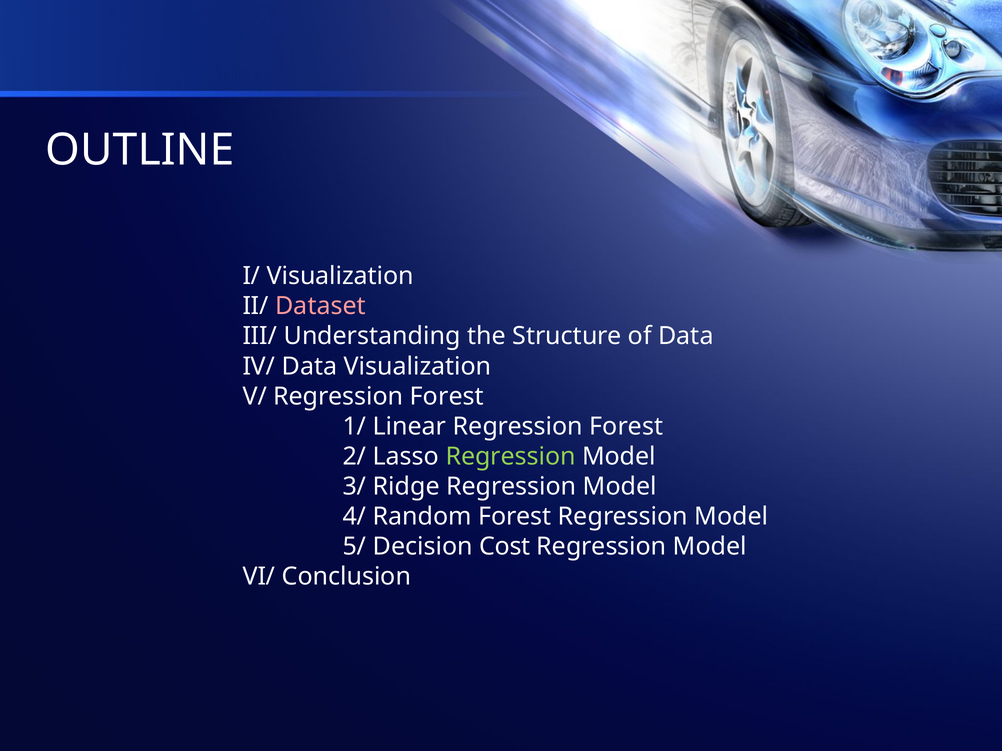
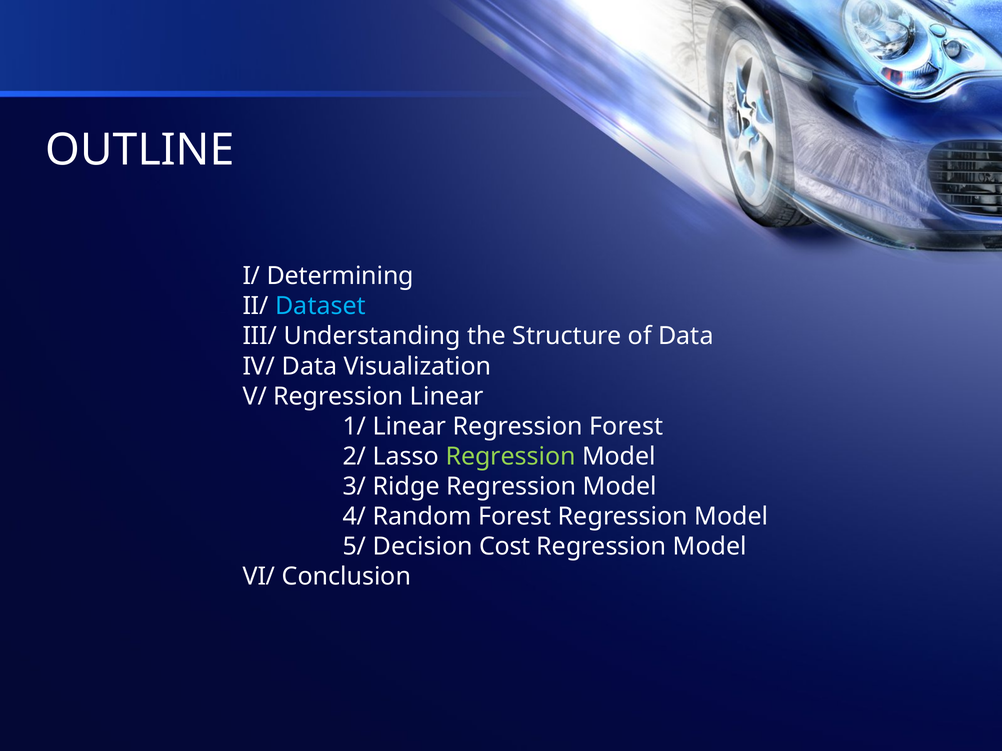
I/ Visualization: Visualization -> Determining (340, 276)
Dataset colour: pink -> light blue (320, 306)
V/ Regression Forest: Forest -> Linear (447, 397)
